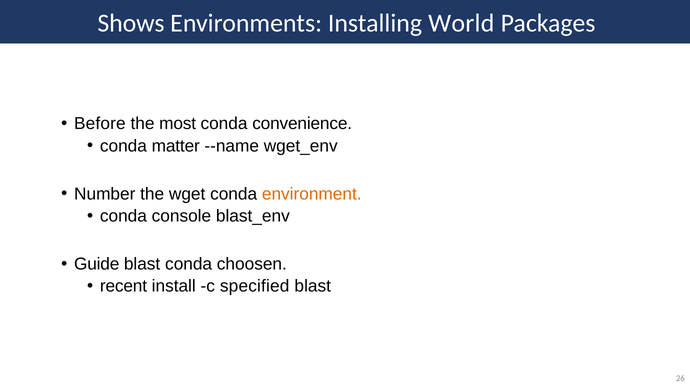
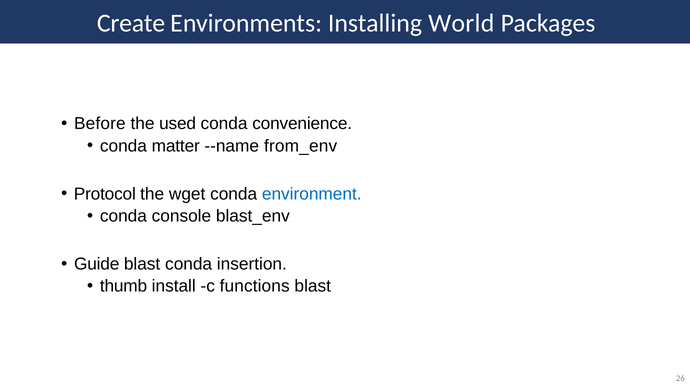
Shows: Shows -> Create (131, 23)
most: most -> used (178, 124)
wget_env: wget_env -> from_env (301, 146)
Number: Number -> Protocol (105, 194)
environment colour: orange -> blue (312, 194)
choosen: choosen -> insertion (252, 264)
recent: recent -> thumb (124, 286)
specified: specified -> functions (255, 286)
